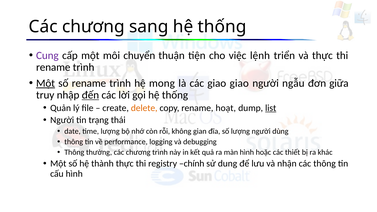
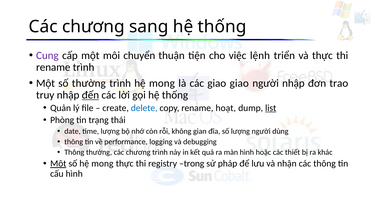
Một underline: present -> none (46, 83)
số rename: rename -> thường (89, 83)
người ngẫu: ngẫu -> nhập (293, 83)
giữa: giữa -> trao (339, 83)
delete colour: orange -> blue (144, 108)
Người: Người -> Phòng (62, 120)
Một underline: none -> present (58, 164)
số hệ thành: thành -> mong (102, 164)
chính: chính -> trong (192, 164)
dung: dung -> pháp (228, 164)
